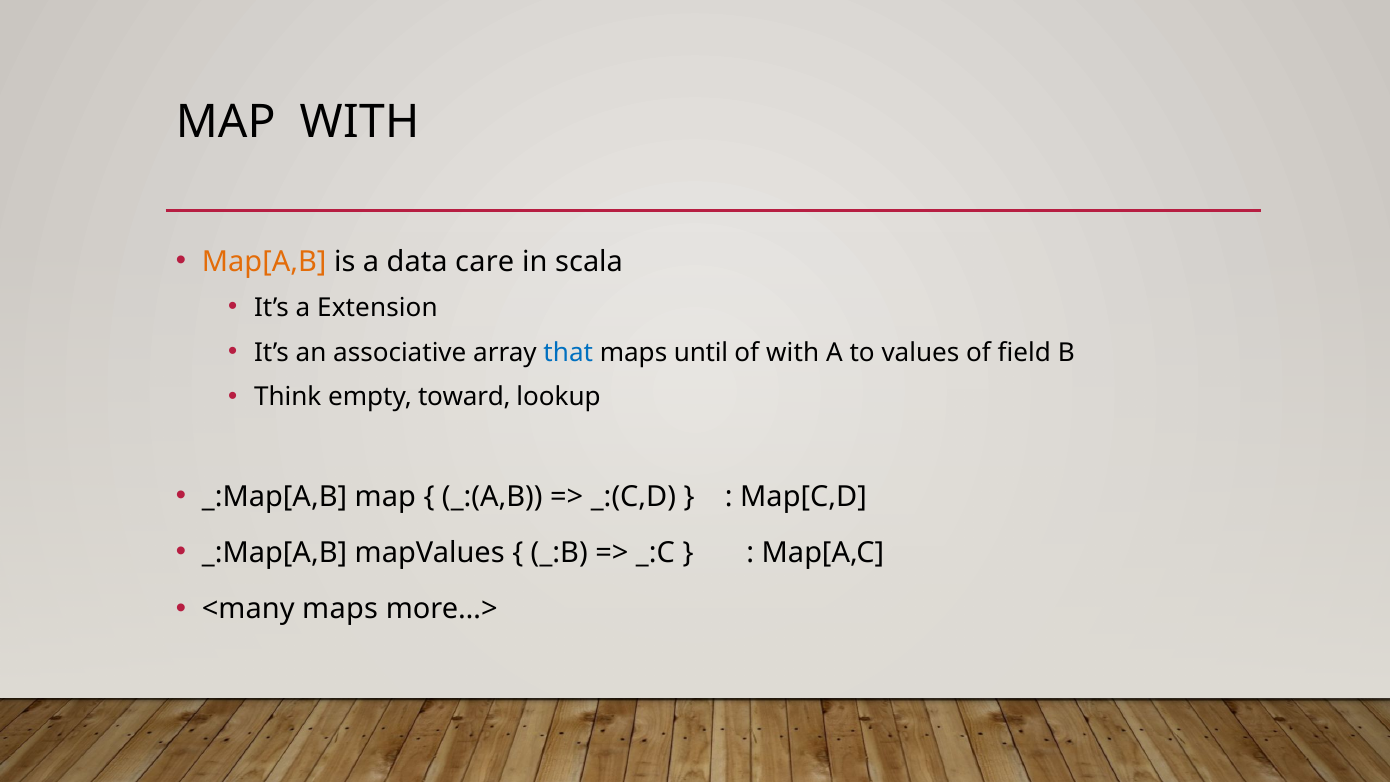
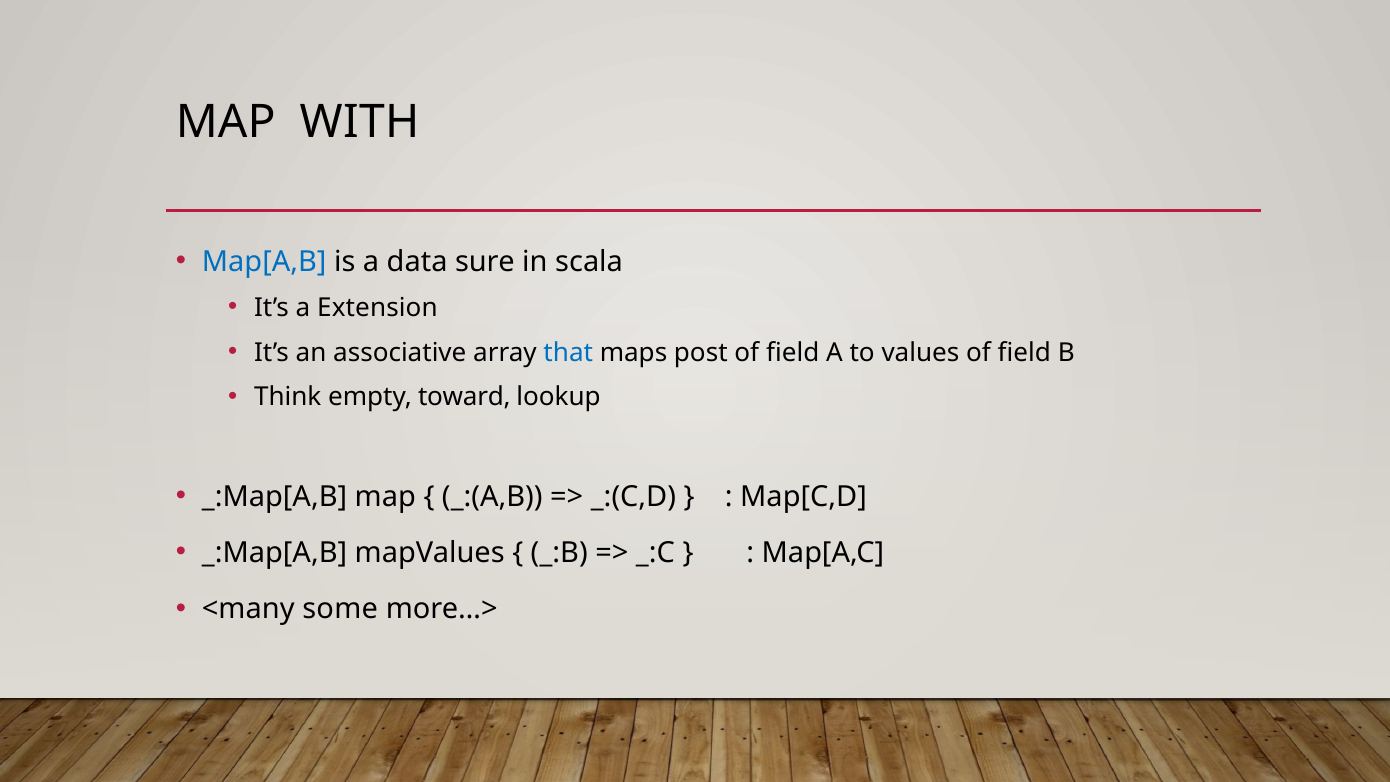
Map[A,B colour: orange -> blue (264, 261)
care: care -> sure (485, 261)
until: until -> post (701, 352)
with: with -> field (793, 352)
<many maps: maps -> some (340, 609)
